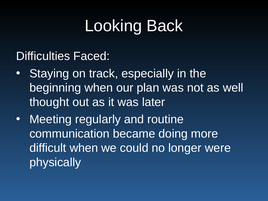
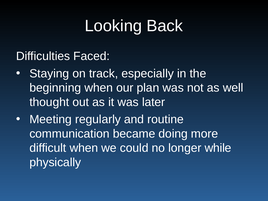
were: were -> while (218, 148)
